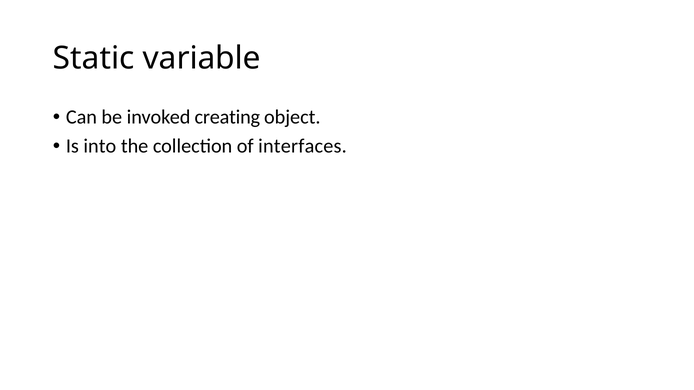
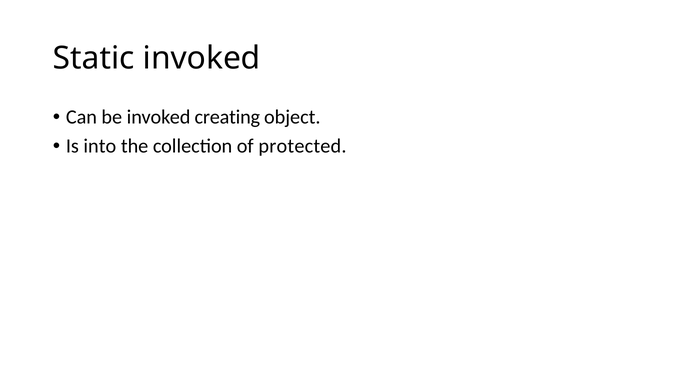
Static variable: variable -> invoked (202, 58)
interfaces: interfaces -> protected (303, 146)
